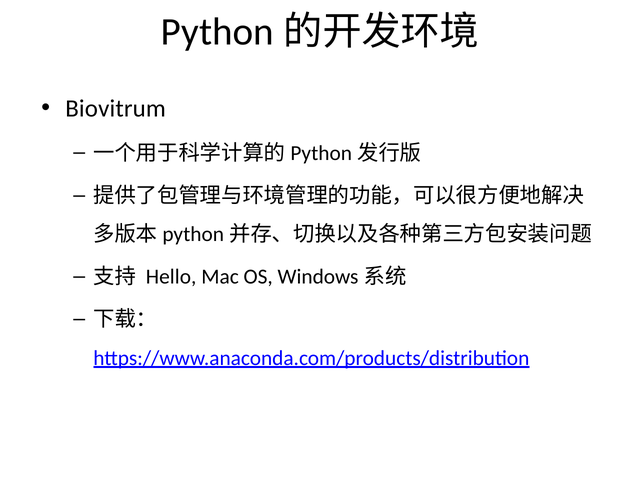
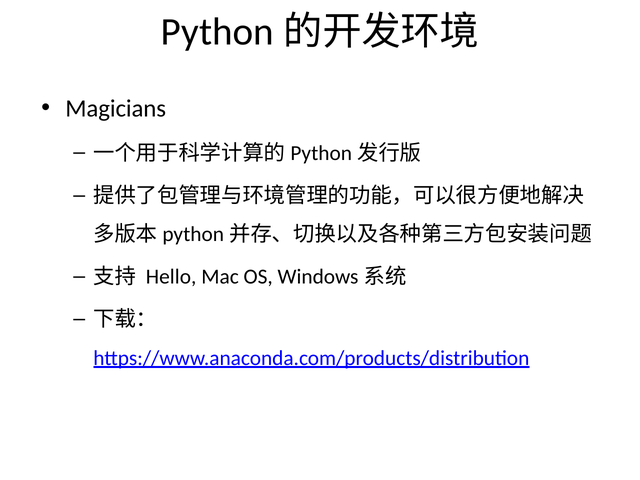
Biovitrum: Biovitrum -> Magicians (116, 108)
